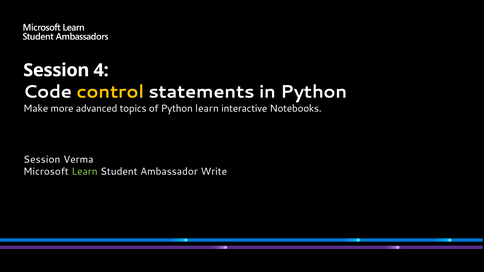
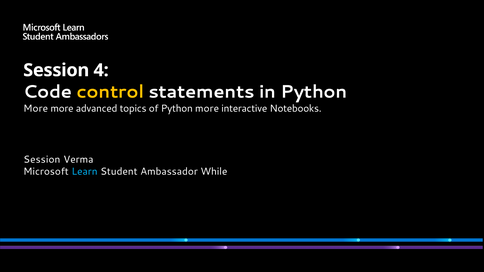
Make: Make -> More (36, 108)
of Python learn: learn -> more (207, 108)
Learn colour: light green -> light blue (85, 172)
Write: Write -> While (214, 172)
